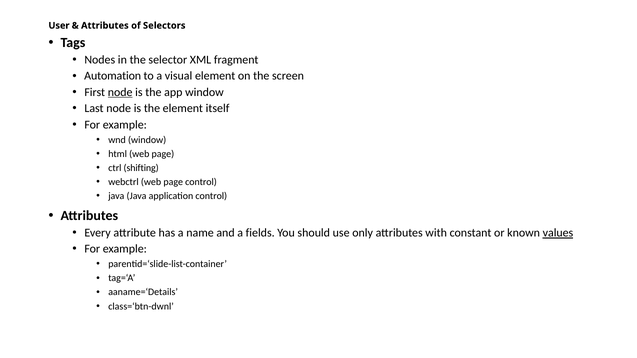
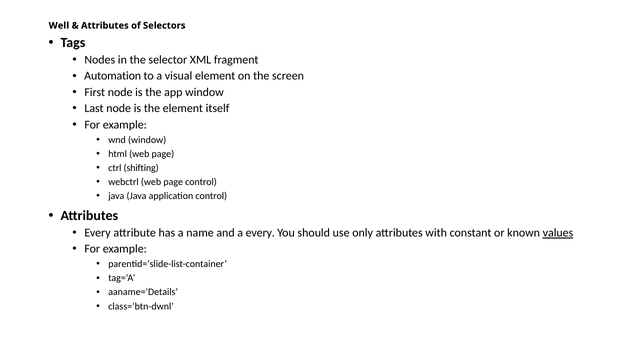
User: User -> Well (59, 26)
node underline: present -> none (120, 92)
a fields: fields -> every (260, 233)
